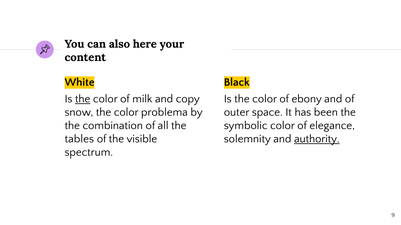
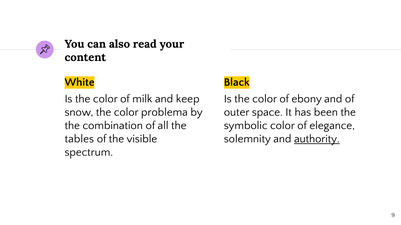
here: here -> read (145, 44)
the underline: present -> none (83, 99)
copy: copy -> keep (188, 99)
